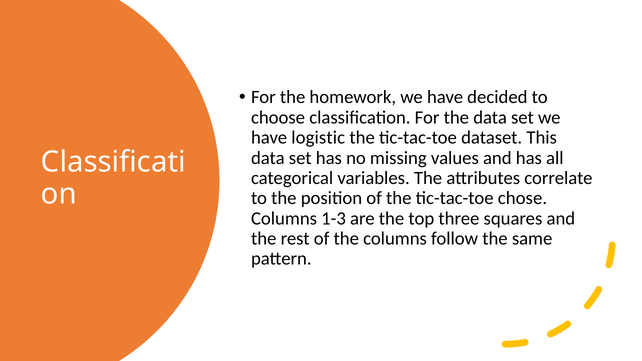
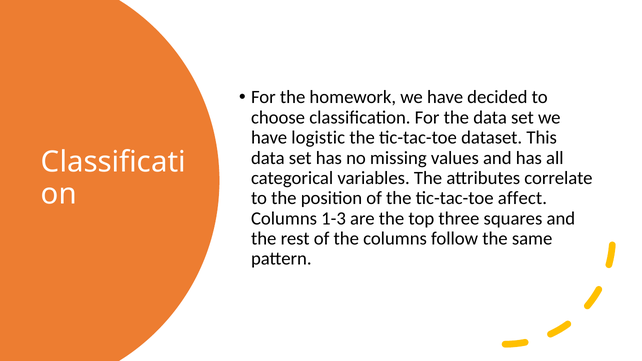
chose: chose -> affect (522, 198)
